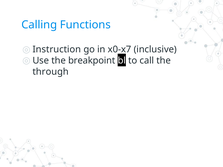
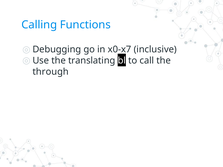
Instruction: Instruction -> Debugging (57, 49)
breakpoint: breakpoint -> translating (92, 61)
